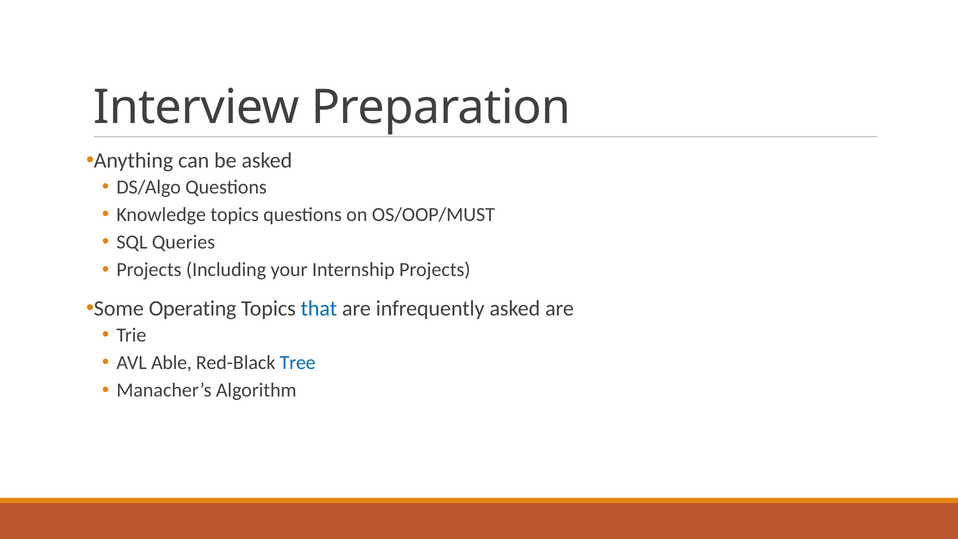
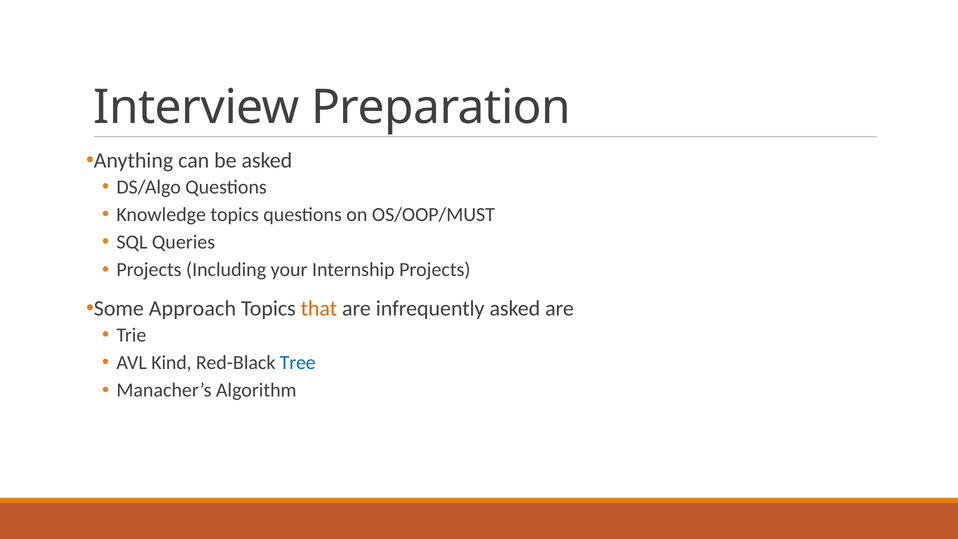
Operating: Operating -> Approach (192, 308)
that colour: blue -> orange (319, 308)
Able: Able -> Kind (171, 363)
